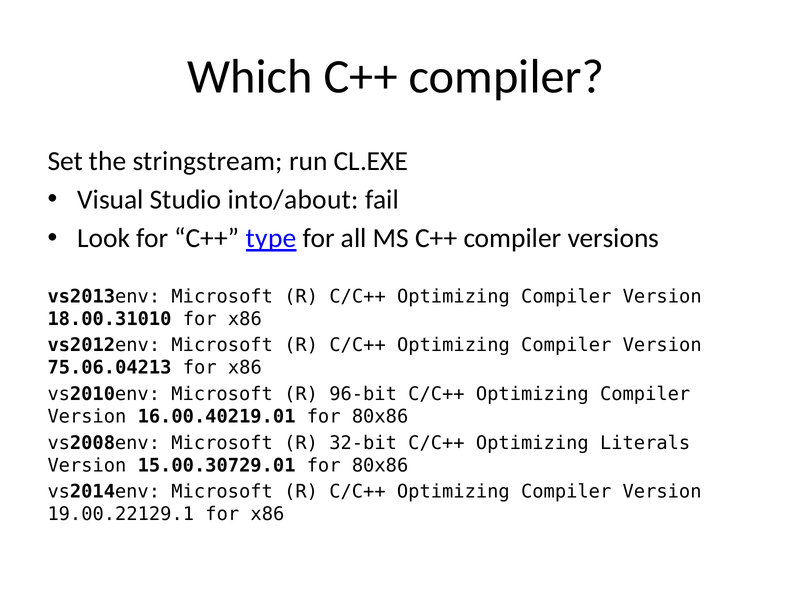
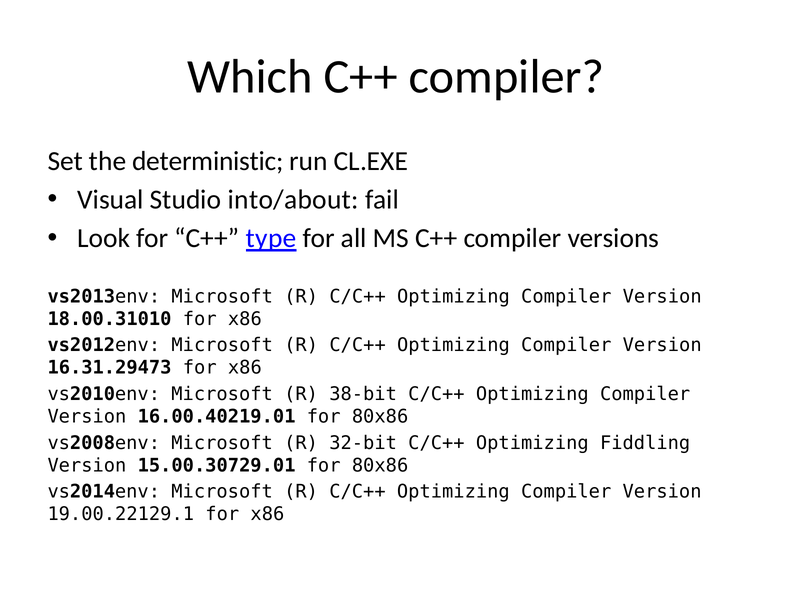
stringstream: stringstream -> deterministic (208, 161)
75.06.04213: 75.06.04213 -> 16.31.29473 (109, 368)
96-bit: 96-bit -> 38-bit (363, 394)
Literals: Literals -> Fiddling (645, 443)
